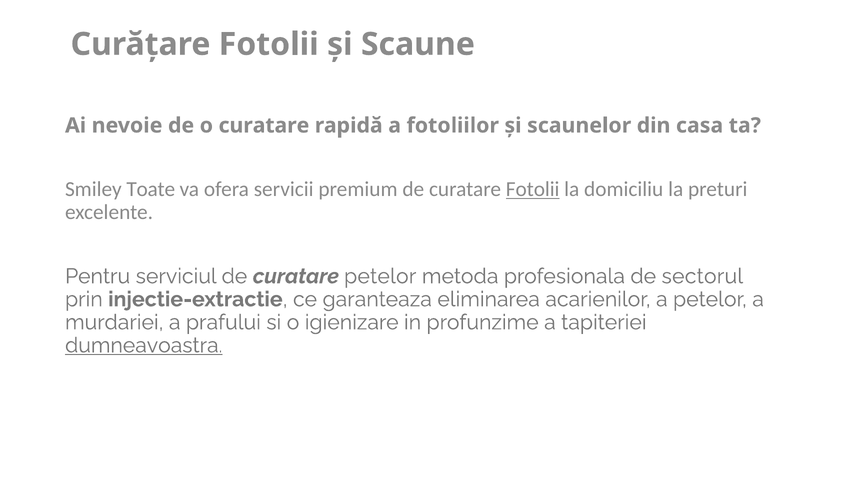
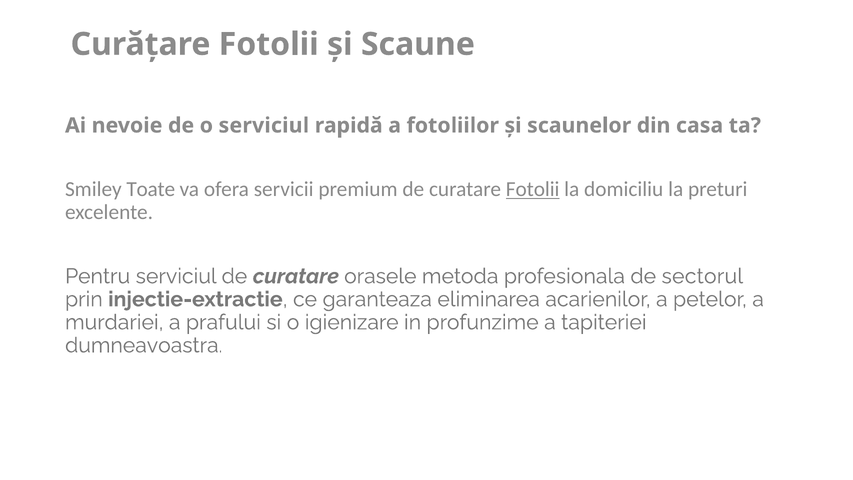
o curatare: curatare -> serviciul (264, 125)
curatare petelor: petelor -> orasele (380, 276)
dumneavoastra underline: present -> none (144, 345)
